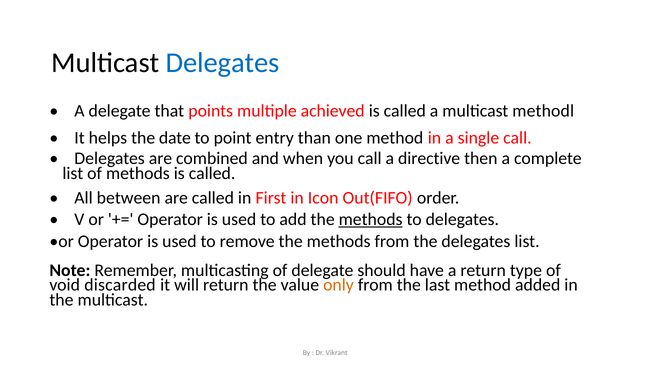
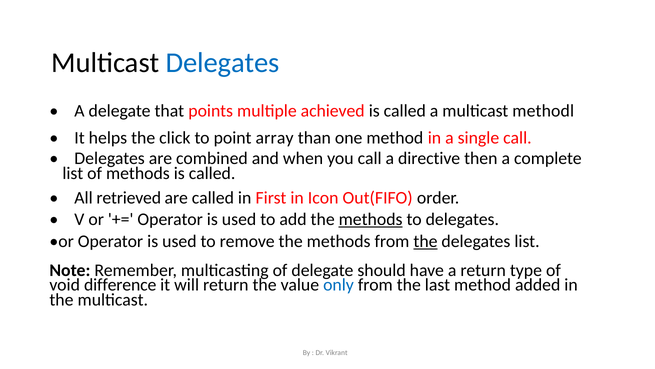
date: date -> click (175, 138)
entry: entry -> array (275, 138)
between: between -> retrieved (129, 198)
the underline: none -> present (425, 241)
discarded: discarded -> difference (120, 285)
only colour: orange -> blue (339, 285)
